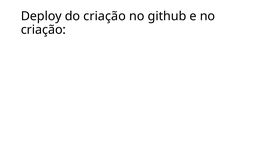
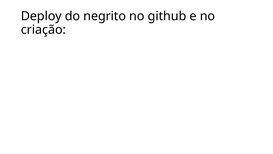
do criação: criação -> negrito (105, 16)
